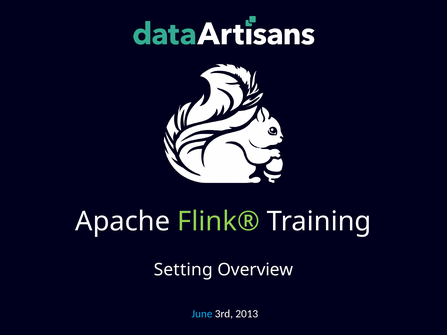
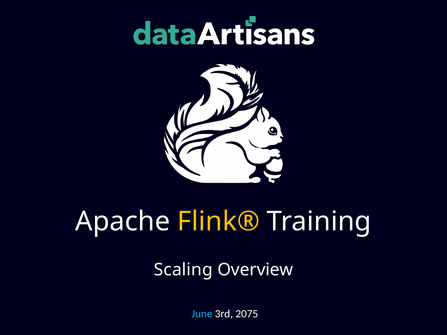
Flink® colour: light green -> yellow (219, 222)
Setting: Setting -> Scaling (183, 270)
2013: 2013 -> 2075 (247, 314)
